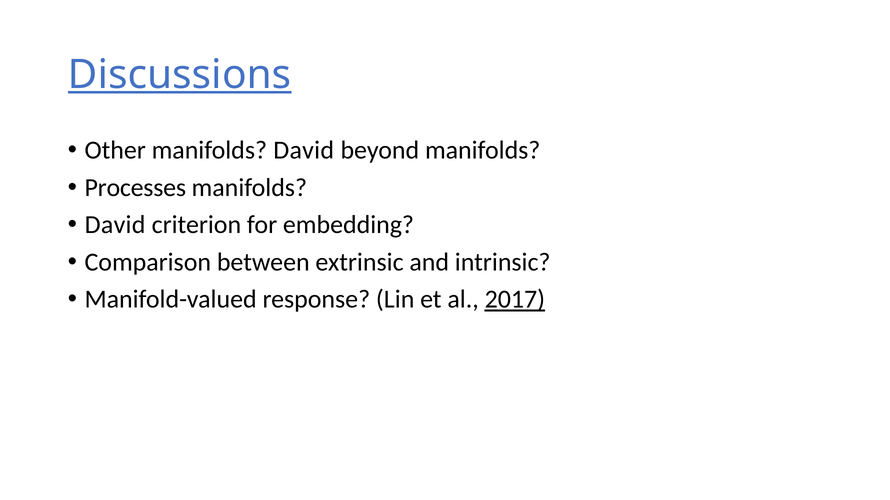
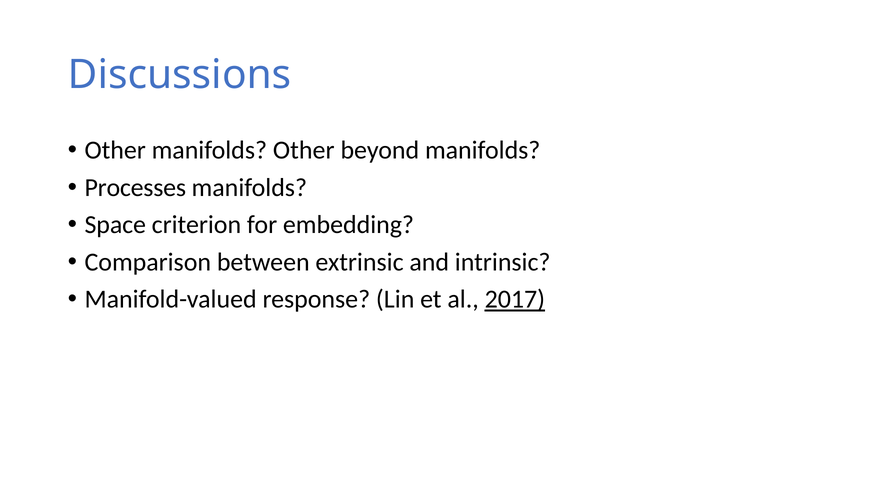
Discussions underline: present -> none (180, 75)
manifolds David: David -> Other (304, 150)
David: David -> Space (115, 225)
